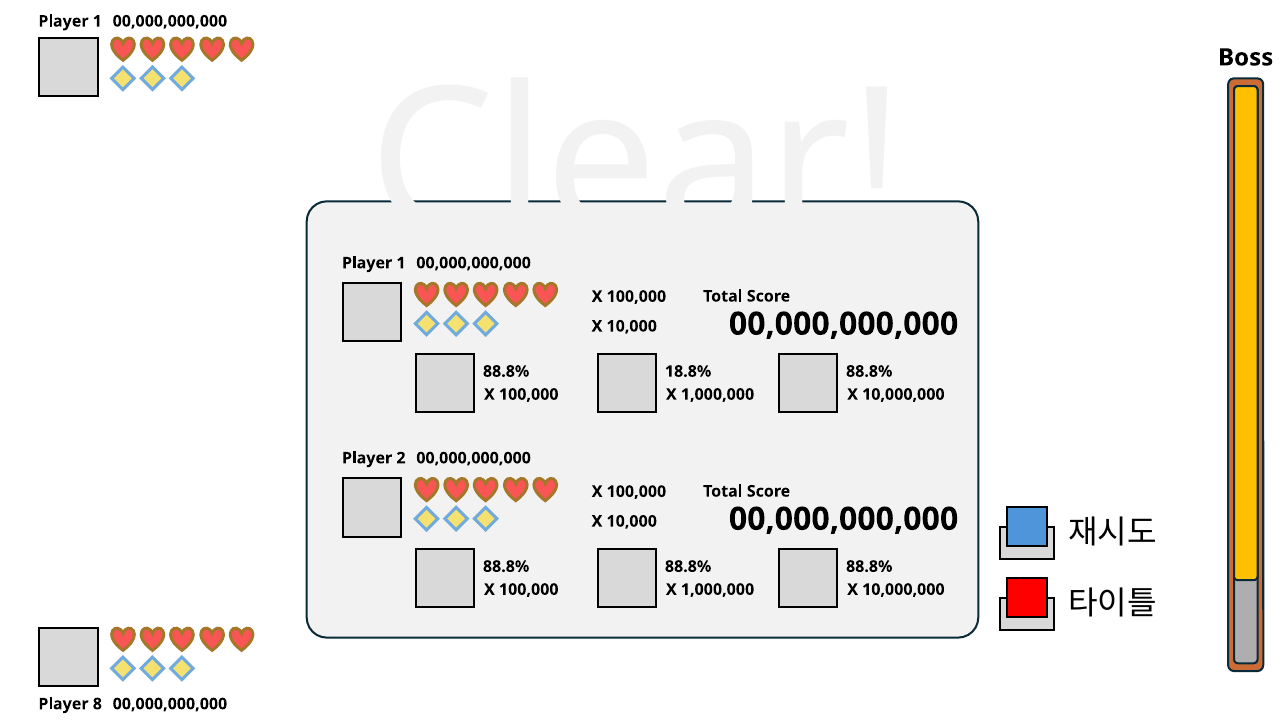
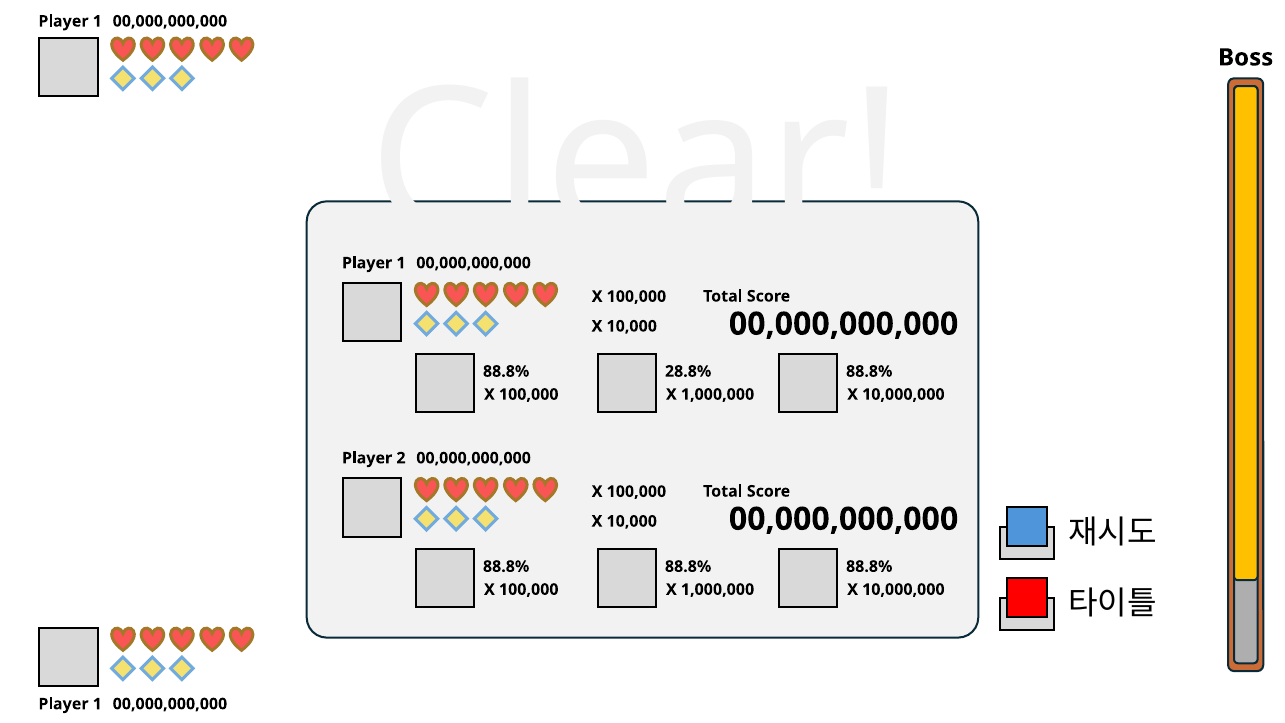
18.8%: 18.8% -> 28.8% (688, 371)
8: 8 -> 1 (97, 704)
